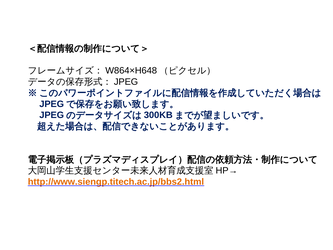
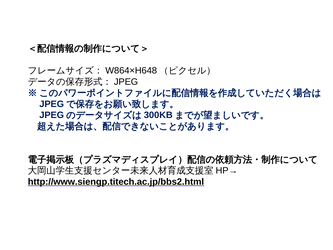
http://www.siengp.titech.ac.jp/bbs2.html colour: orange -> black (116, 182)
